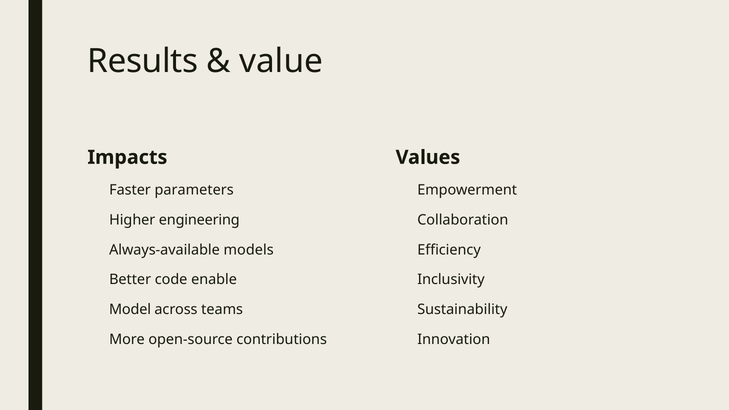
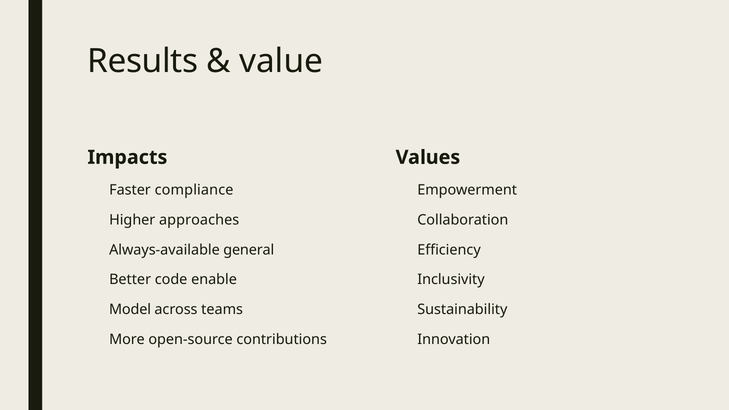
parameters: parameters -> compliance (194, 190)
engineering: engineering -> approaches (199, 220)
models: models -> general (249, 250)
